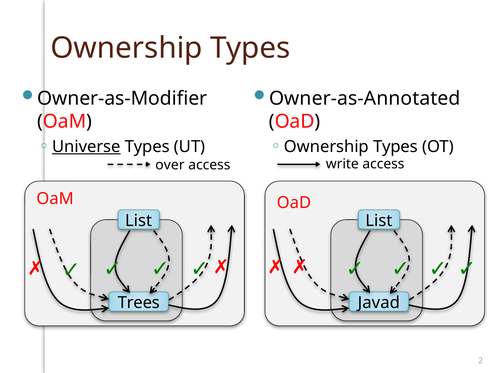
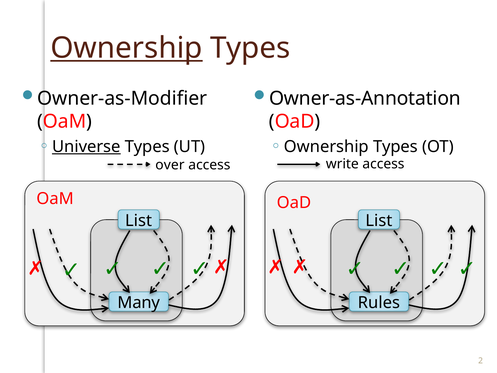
Ownership underline: none -> present (127, 48)
Owner-as-Annotated: Owner-as-Annotated -> Owner-as-Annotation (365, 98)
Trees: Trees -> Many (139, 303)
Javad: Javad -> Rules (379, 303)
